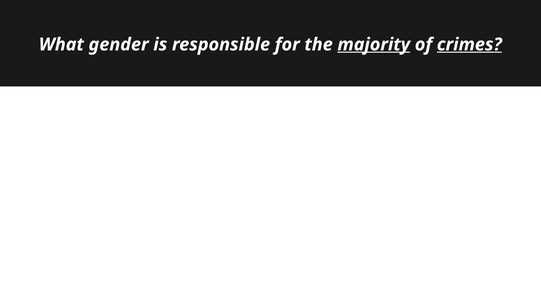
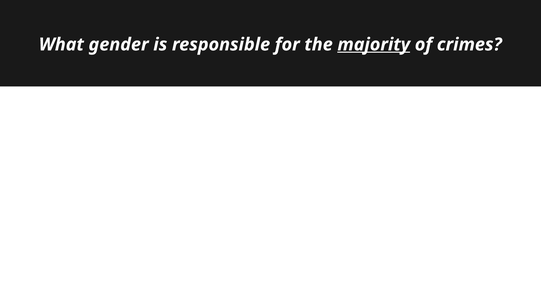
crimes underline: present -> none (469, 45)
